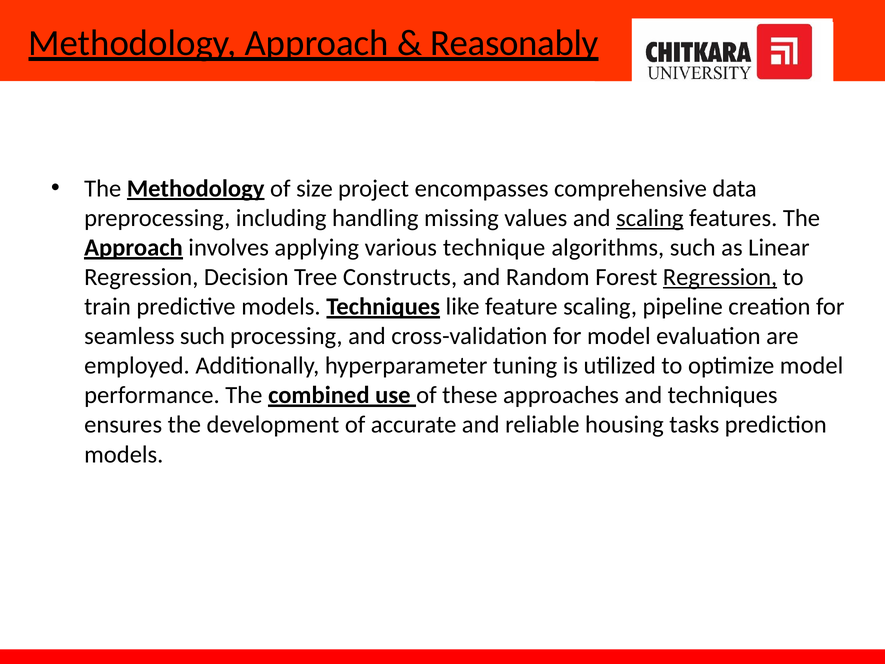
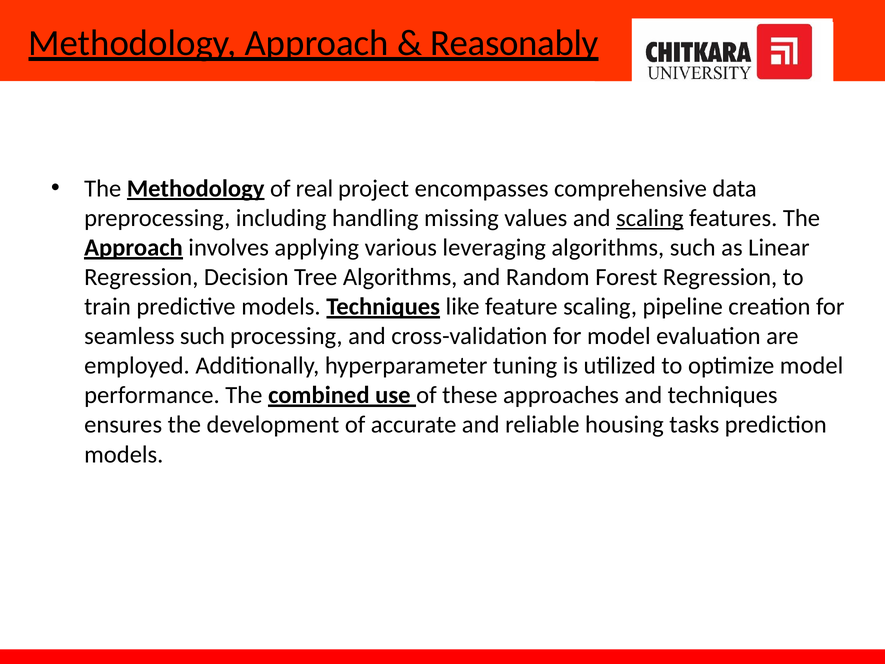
size: size -> real (314, 188)
technique: technique -> leveraging (494, 247)
Tree Constructs: Constructs -> Algorithms (400, 277)
Regression underline: present -> none (720, 277)
